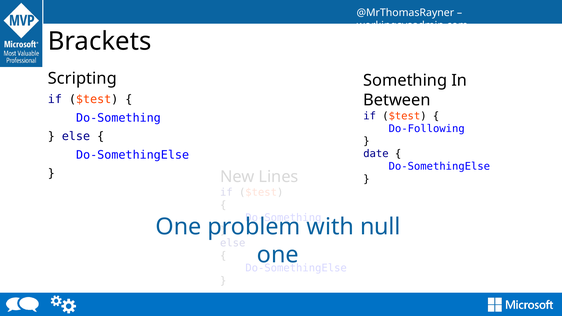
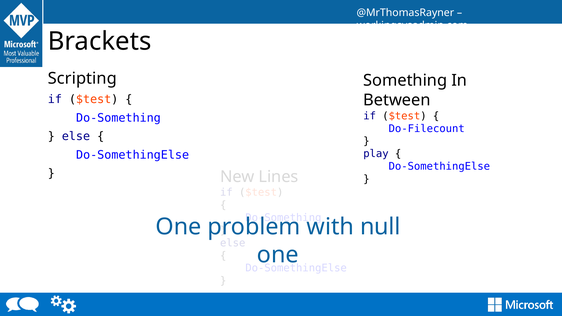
Do-Following: Do-Following -> Do-Filecount (427, 129)
date: date -> play (376, 154)
